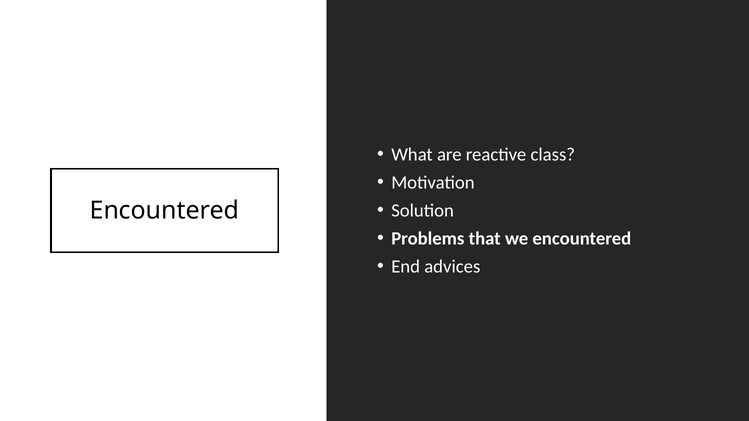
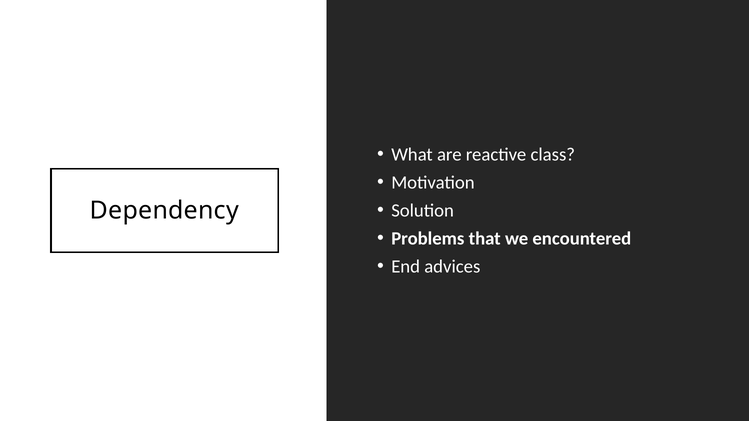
Encountered: Encountered -> Dependency (164, 210)
